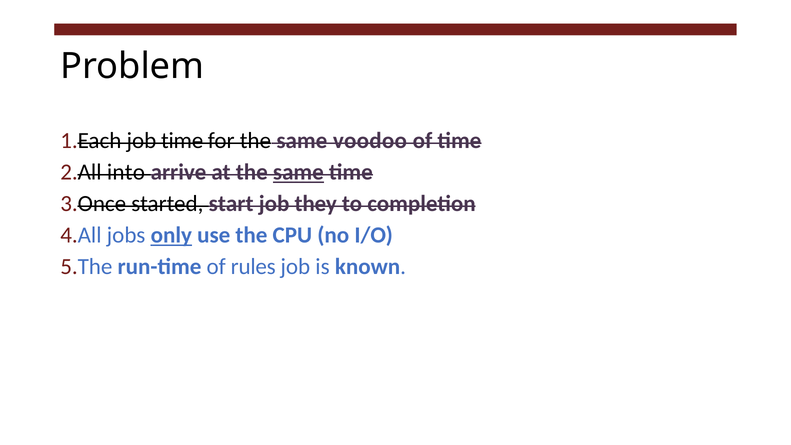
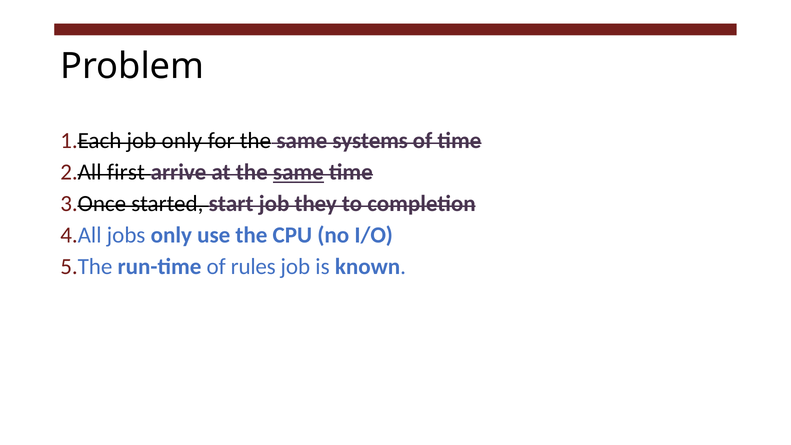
job time: time -> only (182, 141)
voodoo: voodoo -> systems (370, 141)
into: into -> first (126, 172)
only underline: present -> none (171, 235)
